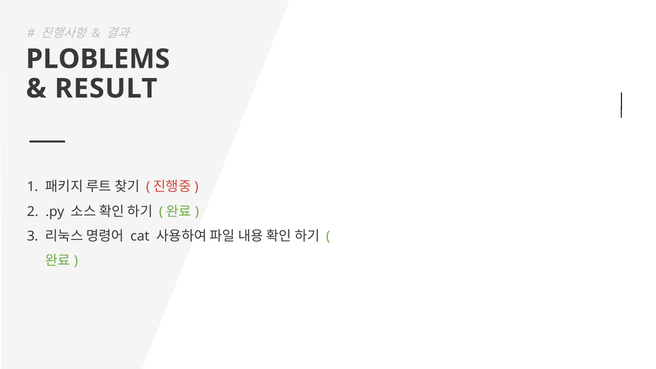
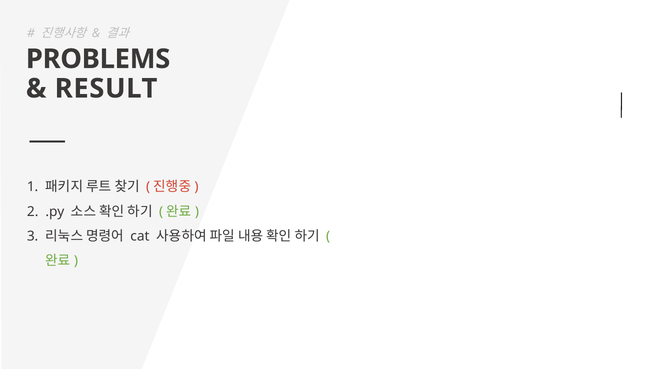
PLOBLEMS: PLOBLEMS -> PROBLEMS (98, 59)
